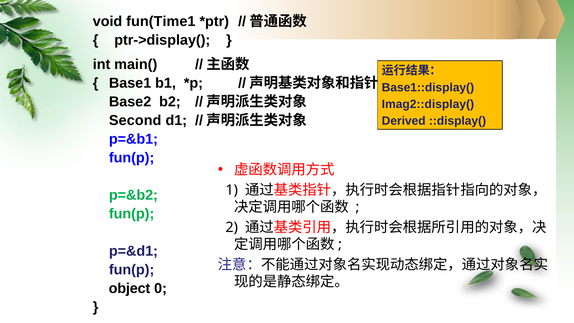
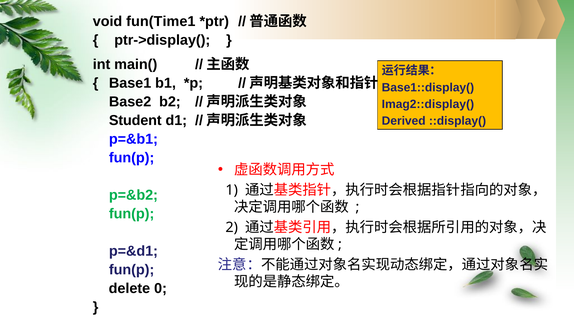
Second: Second -> Student (135, 120)
object: object -> delete (129, 288)
